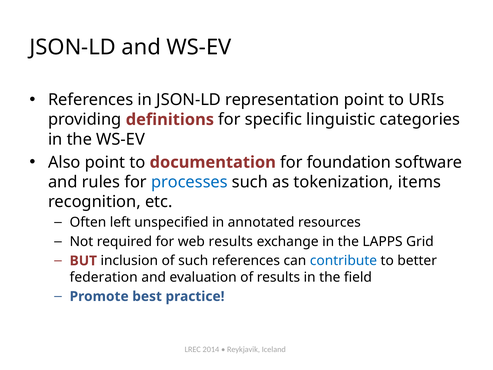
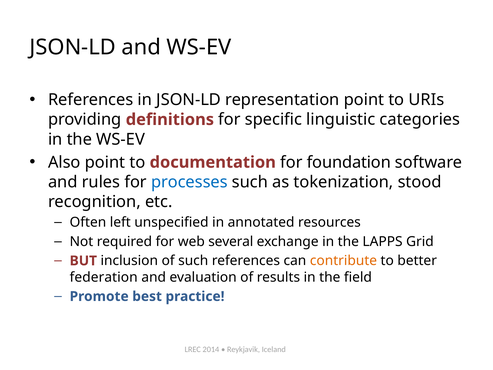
items: items -> stood (420, 182)
web results: results -> several (231, 241)
contribute colour: blue -> orange (343, 261)
